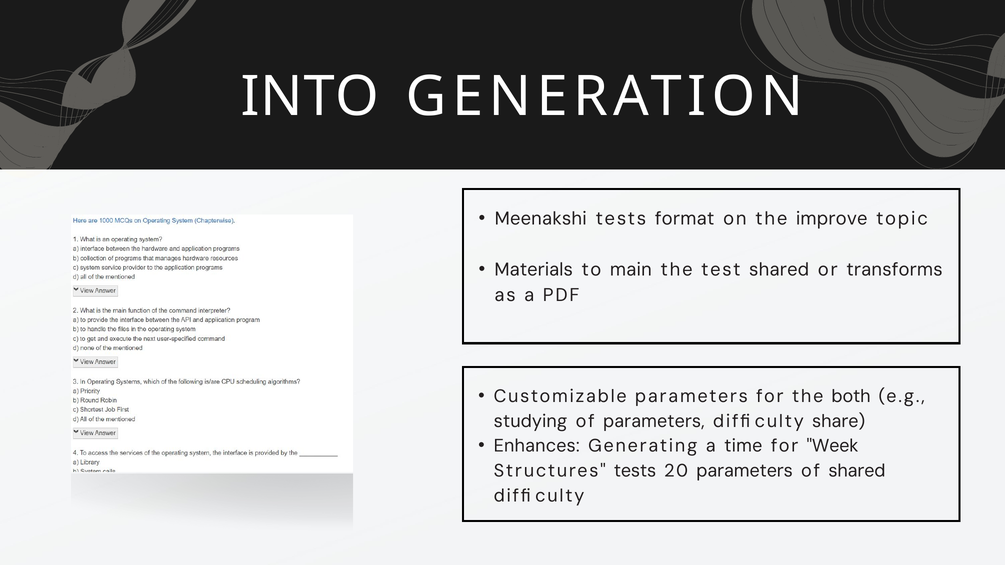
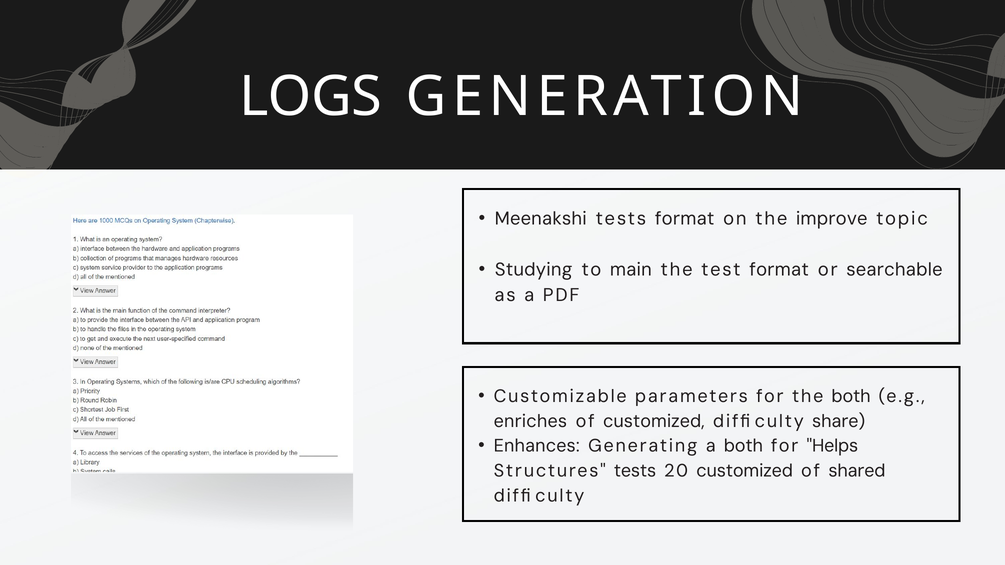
INTO: INTO -> LOGS (311, 97)
Materials: Materials -> Studying (534, 270)
test shared: shared -> format (779, 270)
transforms: transforms -> searchable (894, 270)
studying: studying -> enriches (530, 421)
of parameters: parameters -> customized (654, 421)
a time: time -> both (743, 446)
Week: Week -> Helps (832, 446)
20 parameters: parameters -> customized (745, 471)
